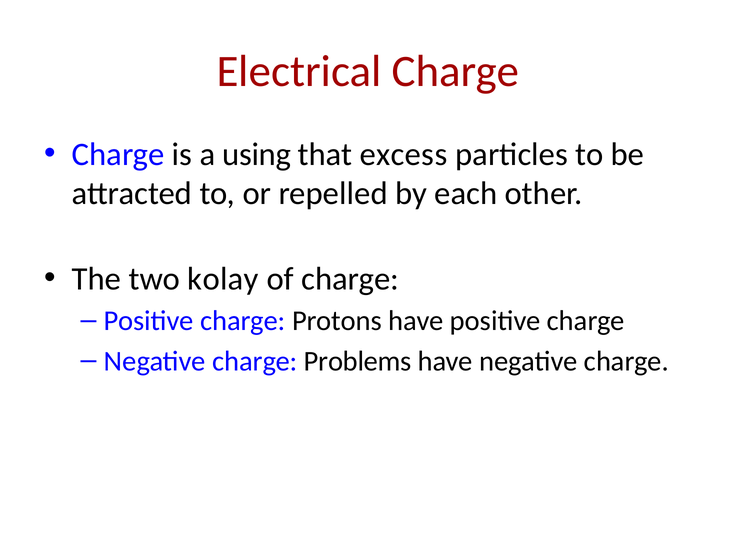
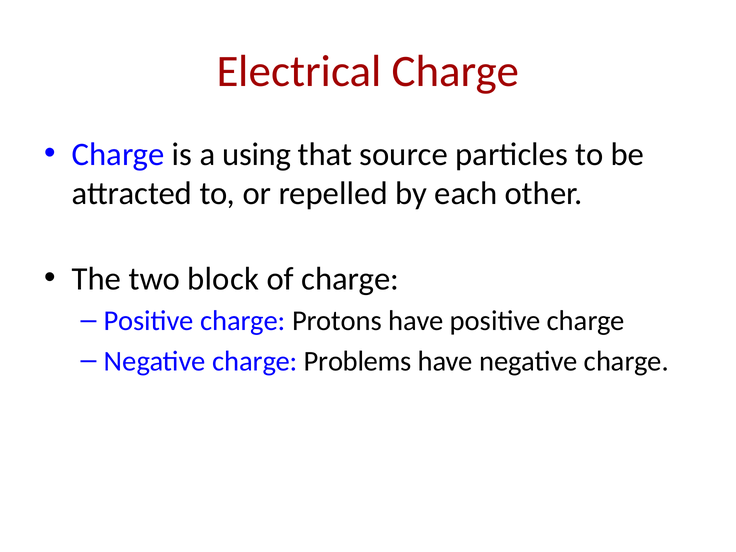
excess: excess -> source (404, 154)
kolay: kolay -> block (223, 279)
